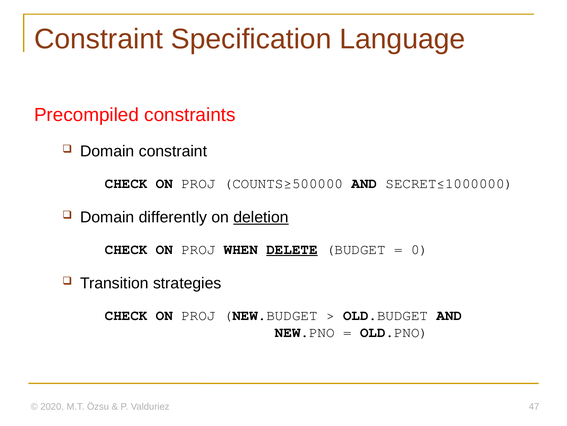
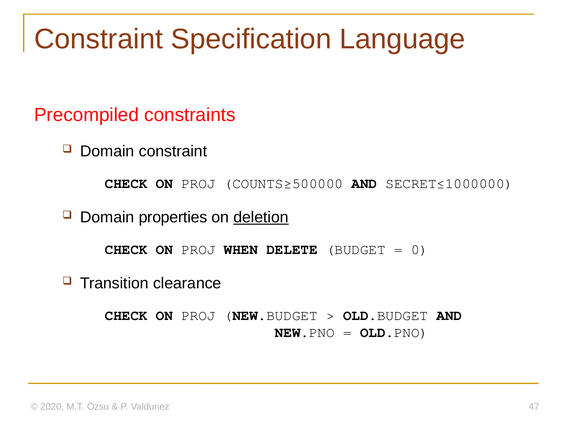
differently: differently -> properties (173, 217)
DELETE underline: present -> none (292, 249)
strategies: strategies -> clearance (187, 283)
